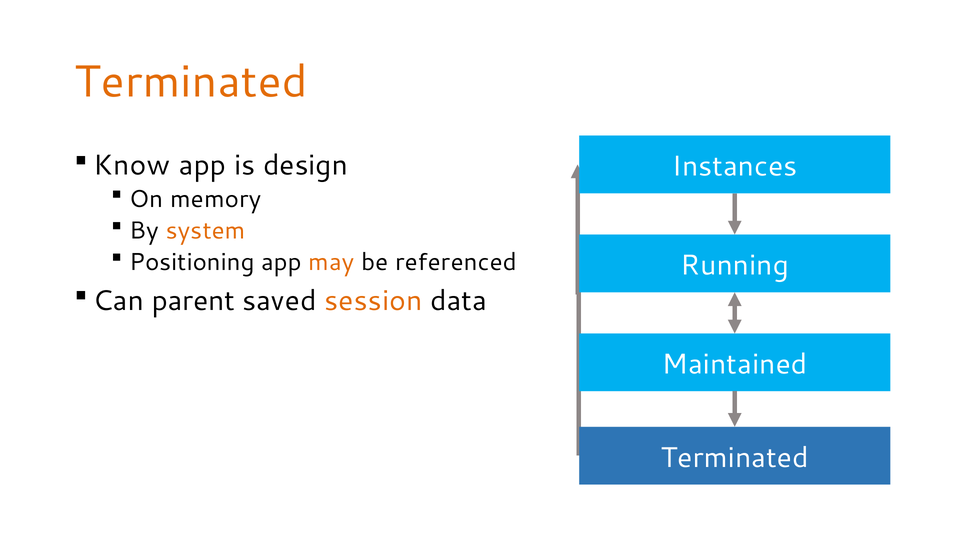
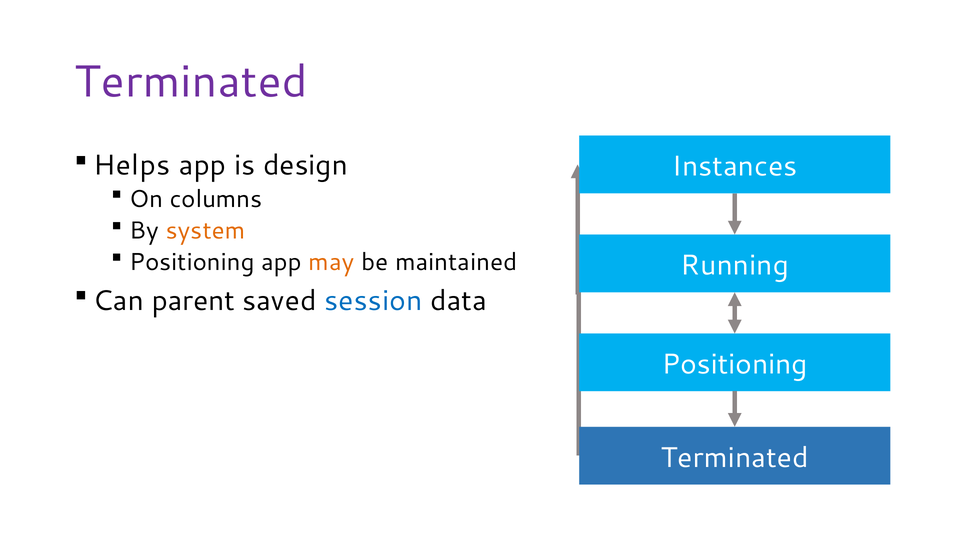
Terminated colour: orange -> purple (191, 82)
Know: Know -> Helps (132, 165)
memory: memory -> columns (216, 199)
referenced: referenced -> maintained (456, 262)
session colour: orange -> blue (373, 300)
Maintained: Maintained -> Positioning (735, 364)
